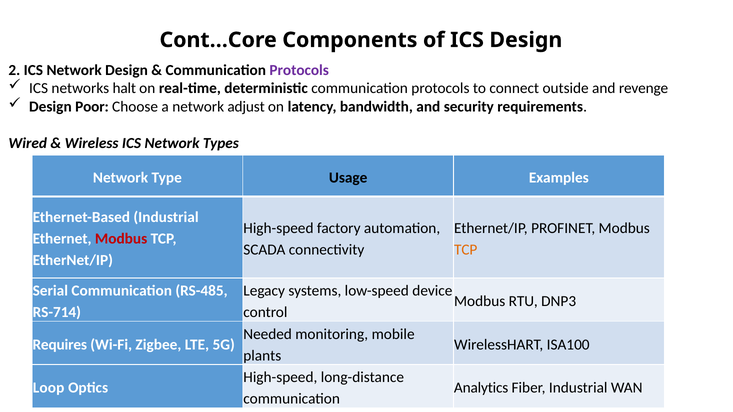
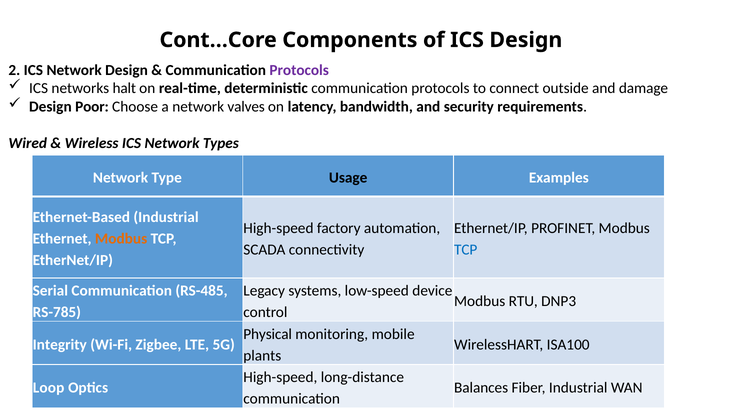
revenge: revenge -> damage (643, 88)
adjust: adjust -> valves (246, 107)
Modbus colour: red -> orange (121, 239)
TCP colour: orange -> blue (466, 250)
RS-714: RS-714 -> RS-785 (57, 313)
Needed: Needed -> Physical (268, 334)
Requires: Requires -> Integrity (60, 345)
Analytics: Analytics -> Balances (481, 388)
